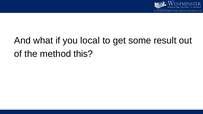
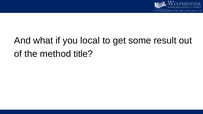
this: this -> title (83, 54)
